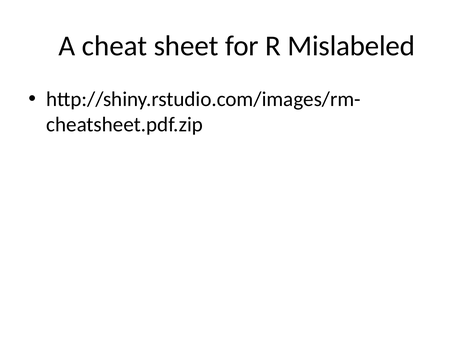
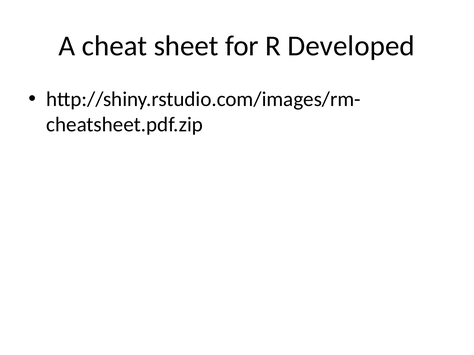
Mislabeled: Mislabeled -> Developed (351, 46)
